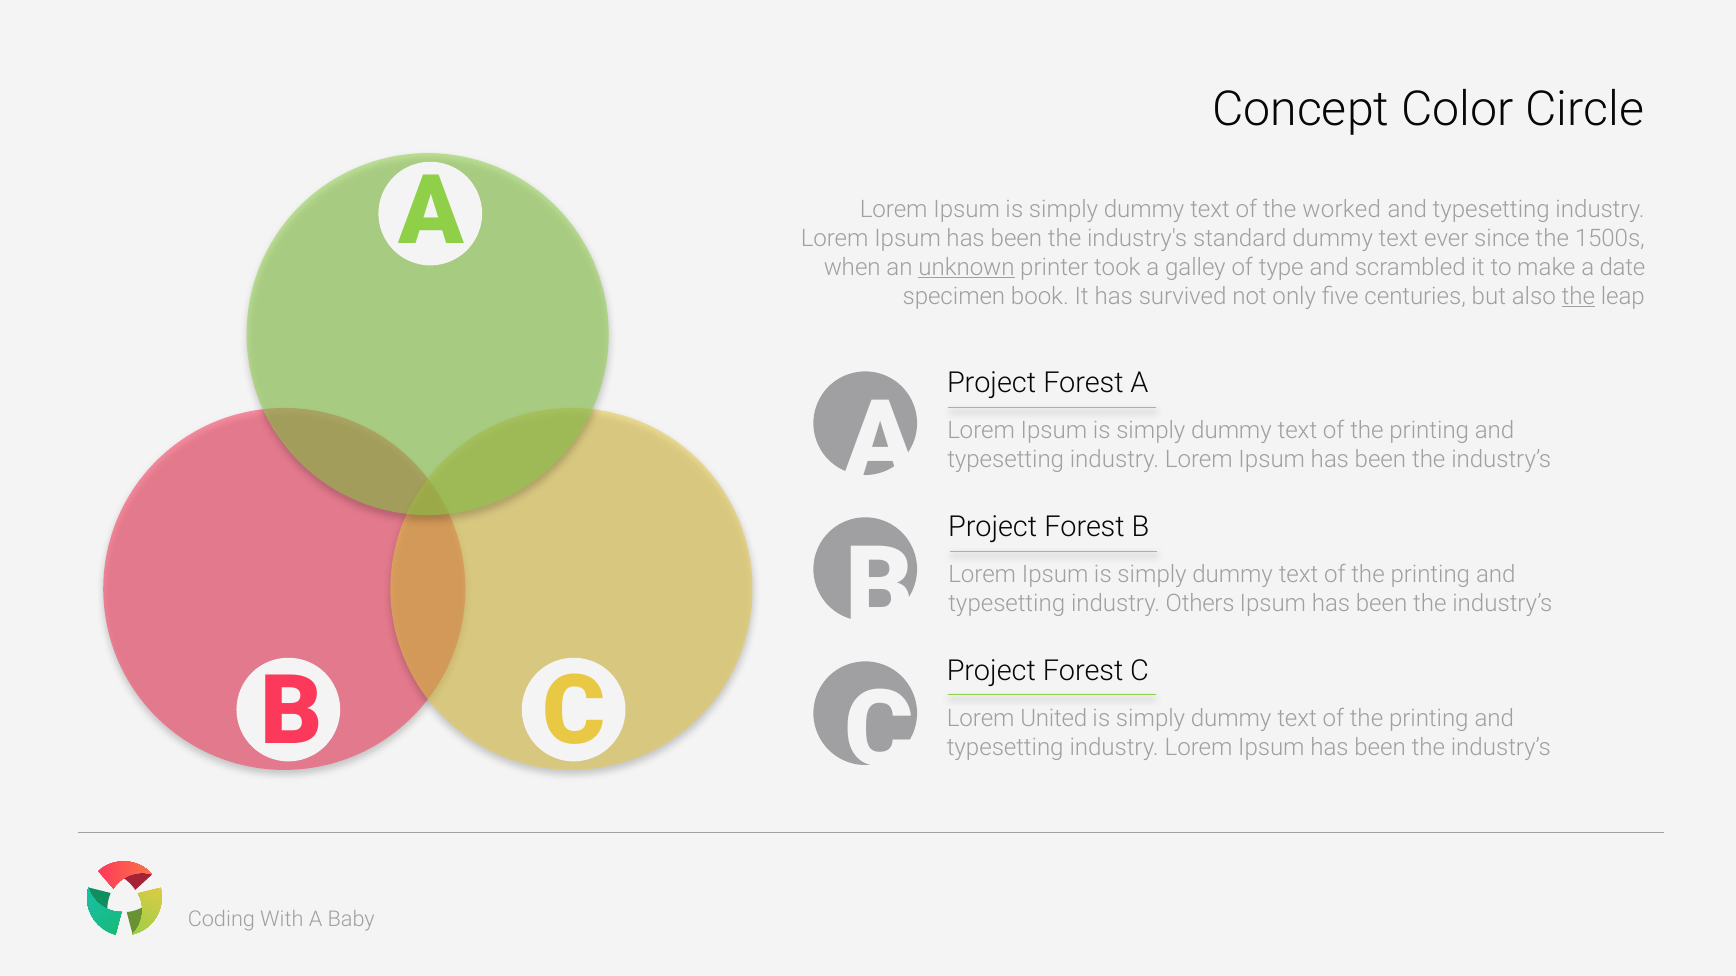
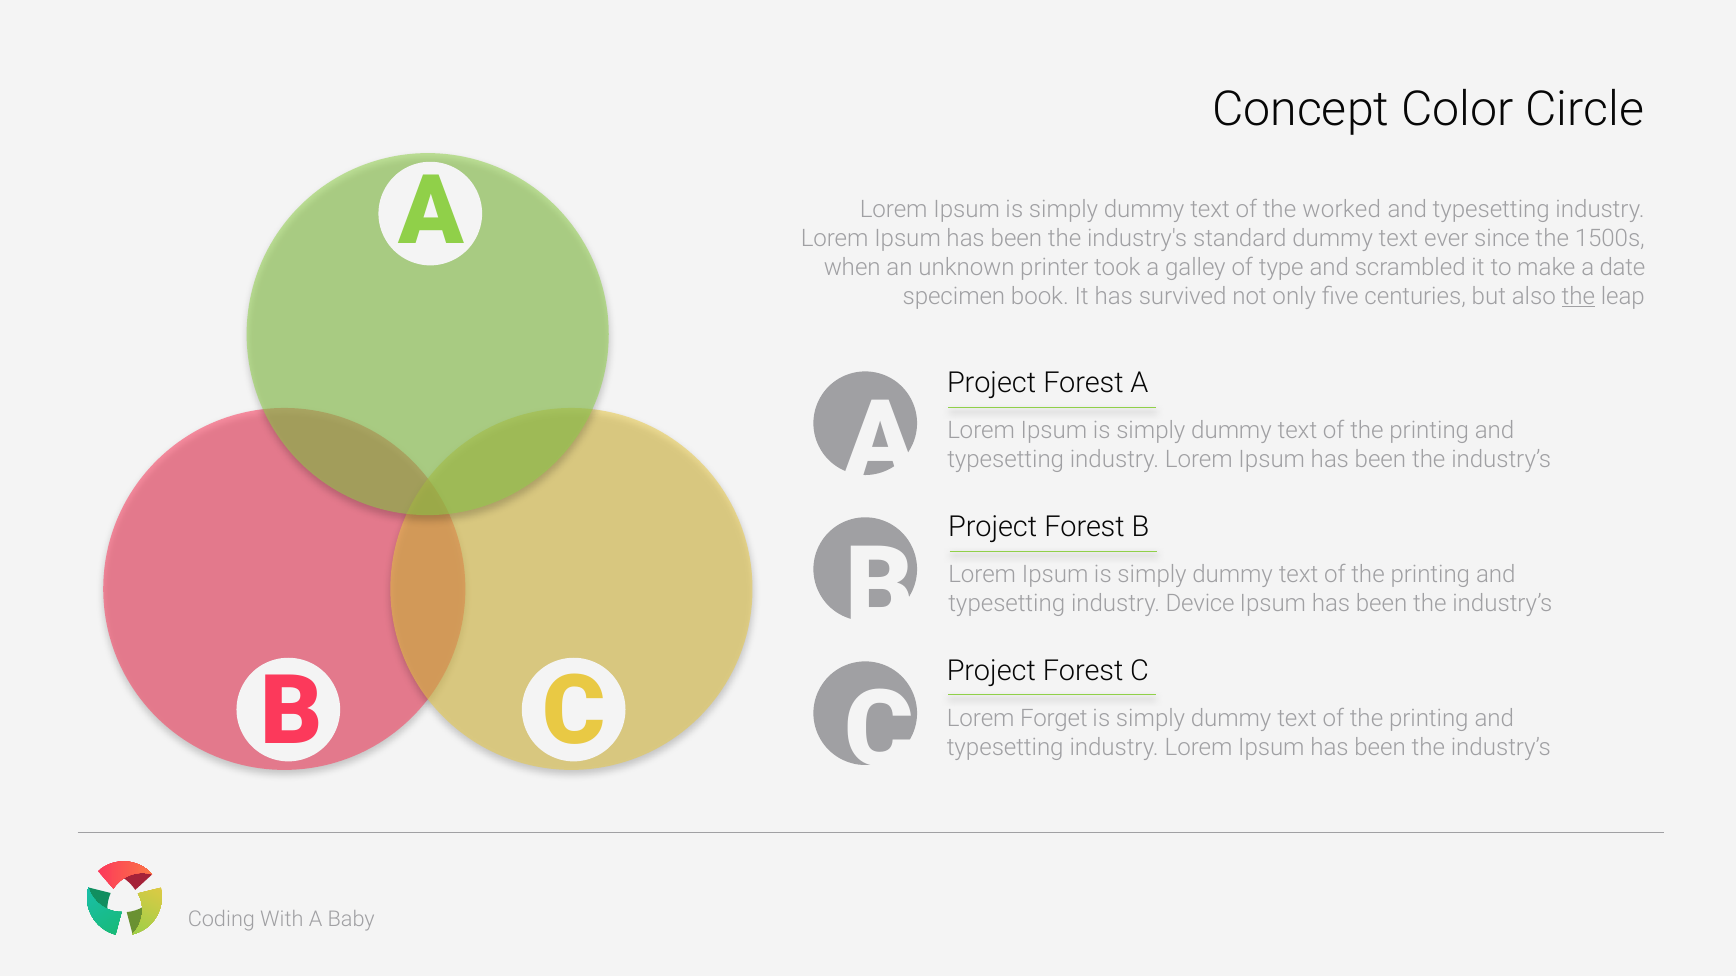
unknown underline: present -> none (967, 267)
Others: Others -> Device (1200, 604)
United: United -> Forget (1054, 719)
